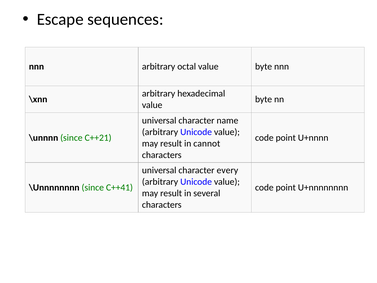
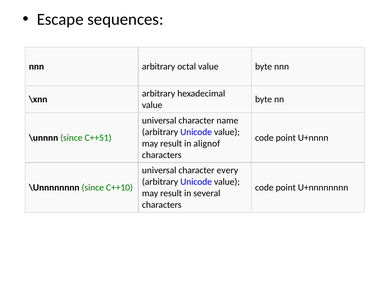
C++21: C++21 -> C++51 (98, 138)
cannot: cannot -> alignof (207, 143)
C++41: C++41 -> C++10 (119, 187)
